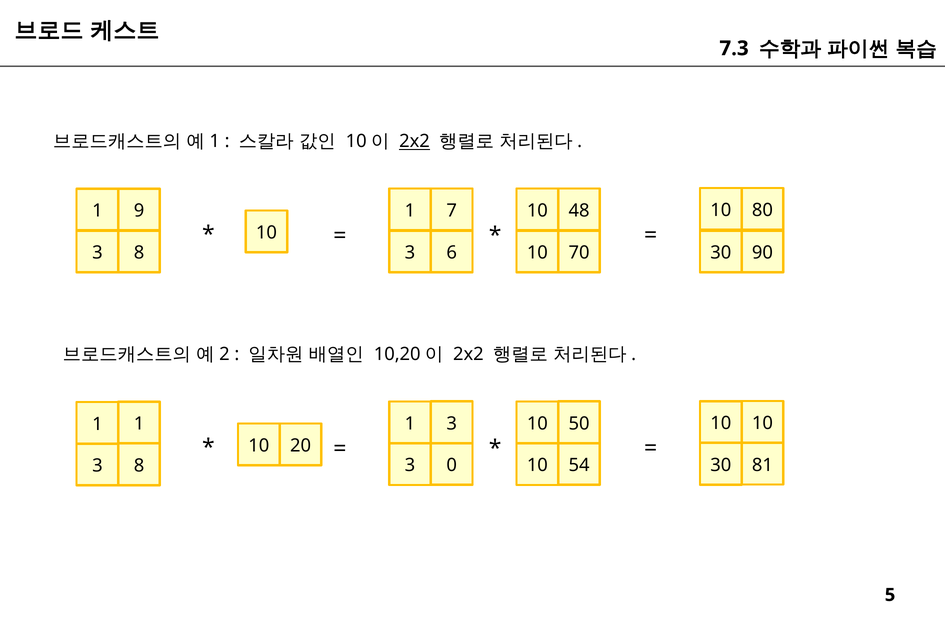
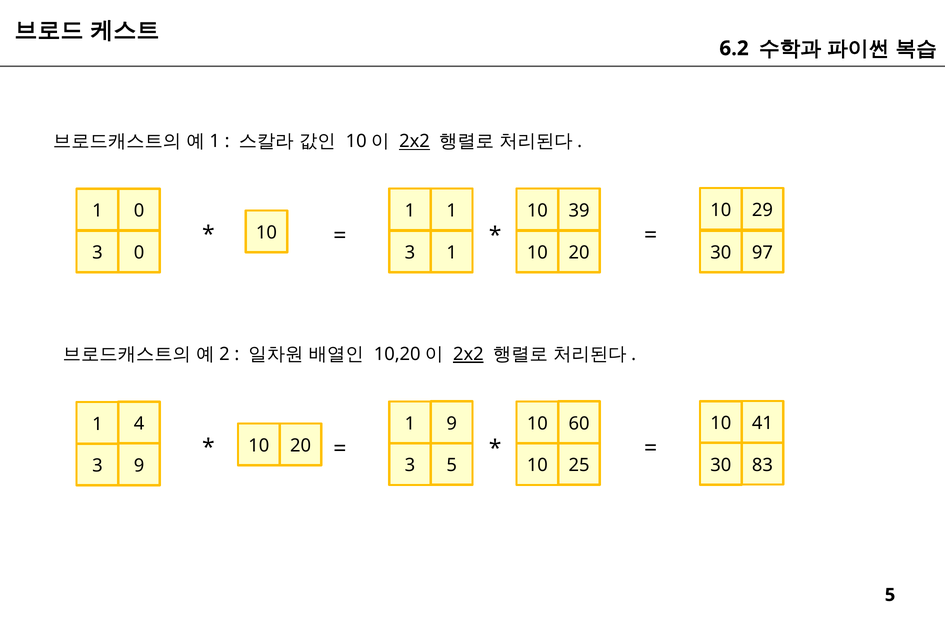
7.3: 7.3 -> 6.2 (734, 48)
80: 80 -> 29 (762, 210)
1 7: 7 -> 1 (452, 211)
48: 48 -> 39 (579, 211)
1 9: 9 -> 0 (139, 211)
8: 8 -> 0 (139, 253)
3 6: 6 -> 1 (452, 253)
10 70: 70 -> 20 (579, 253)
90: 90 -> 97 (762, 253)
2x2 underline: none -> present (468, 355)
10 10: 10 -> 41 (762, 424)
3: 3 -> 9 (452, 424)
50: 50 -> 60 (579, 424)
1 1: 1 -> 4 (139, 424)
81: 81 -> 83 (762, 465)
3 0: 0 -> 5 (452, 466)
54: 54 -> 25 (579, 466)
8: 8 -> 9 (139, 466)
